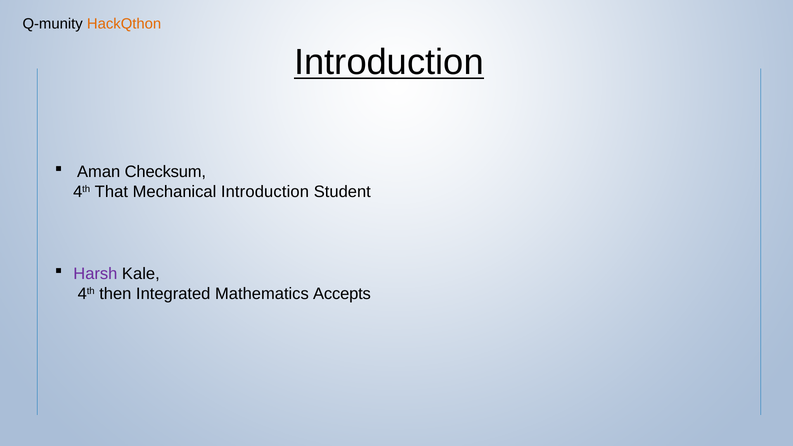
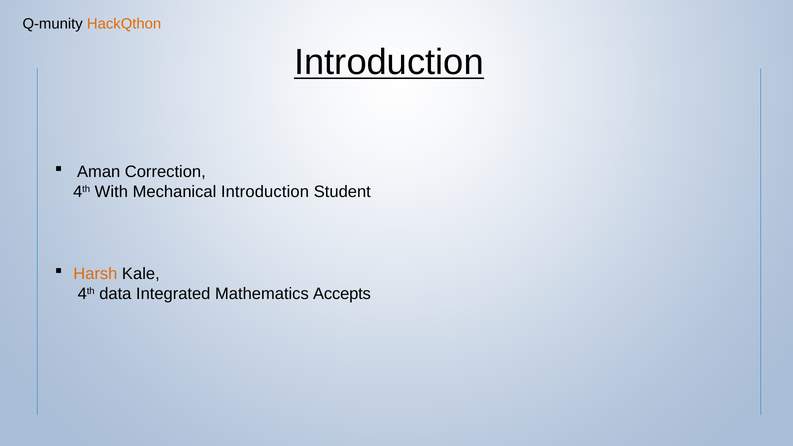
Checksum: Checksum -> Correction (165, 172)
That: That -> With (111, 192)
Harsh colour: purple -> orange (95, 274)
then: then -> data (115, 294)
